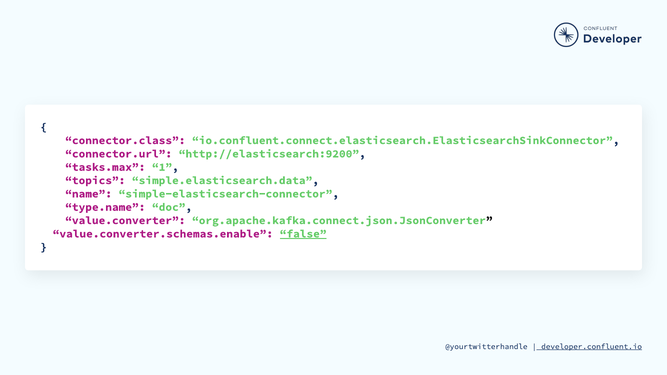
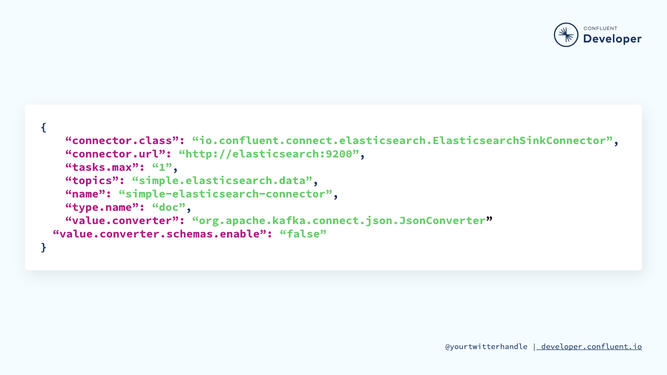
false underline: present -> none (303, 234)
